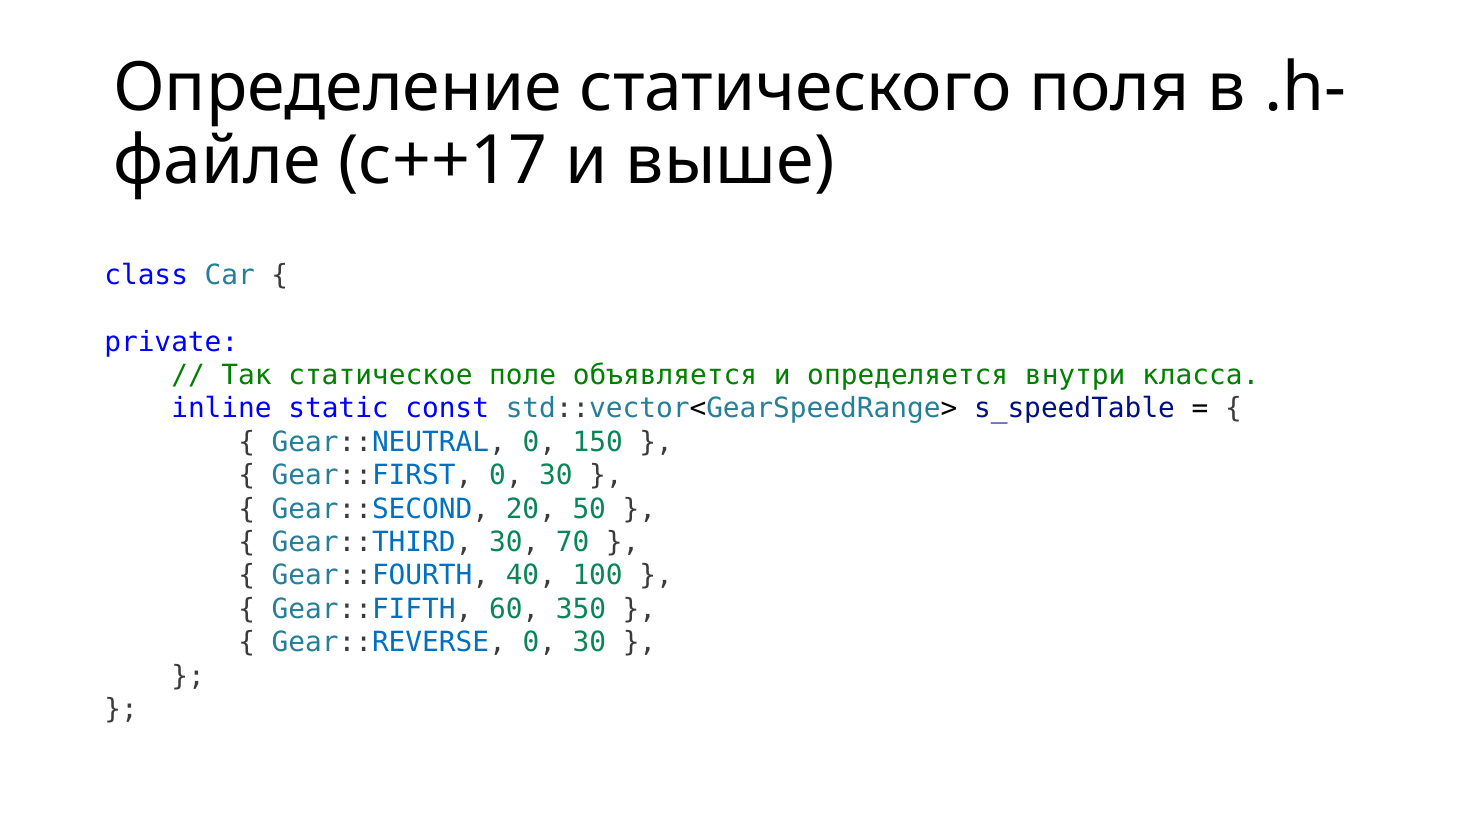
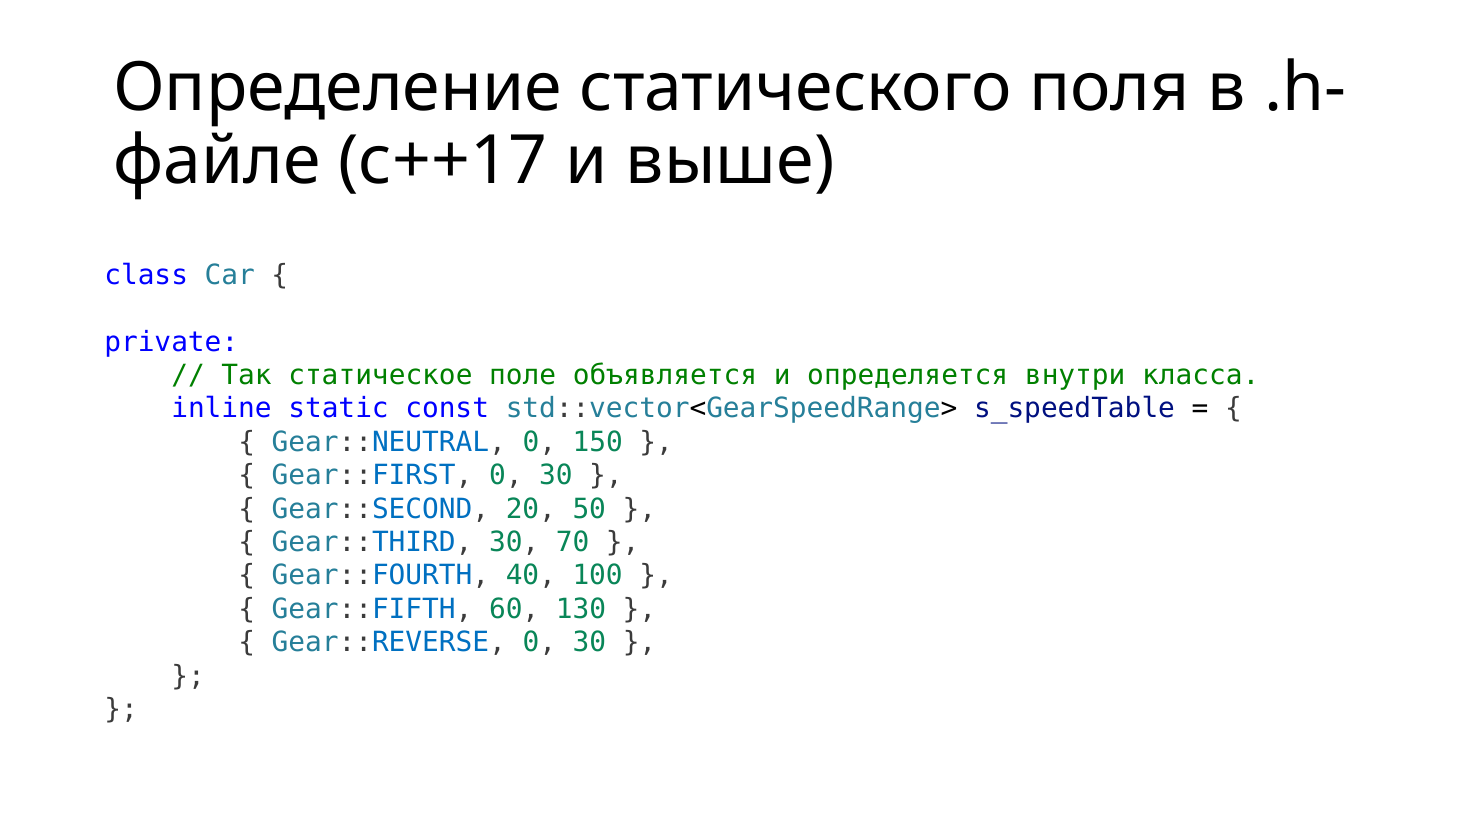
350: 350 -> 130 (581, 609)
